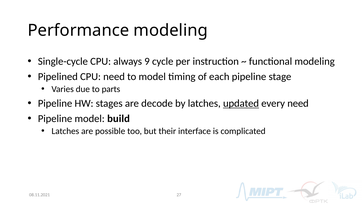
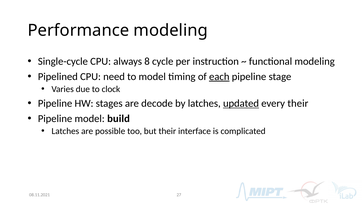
9: 9 -> 8 (147, 61)
each underline: none -> present (219, 77)
parts: parts -> clock (111, 89)
every need: need -> their (298, 103)
